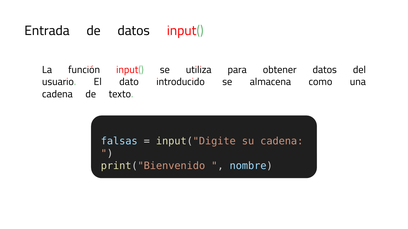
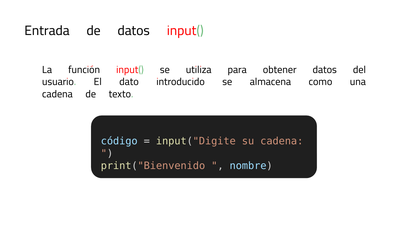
falsas: falsas -> código (119, 142)
